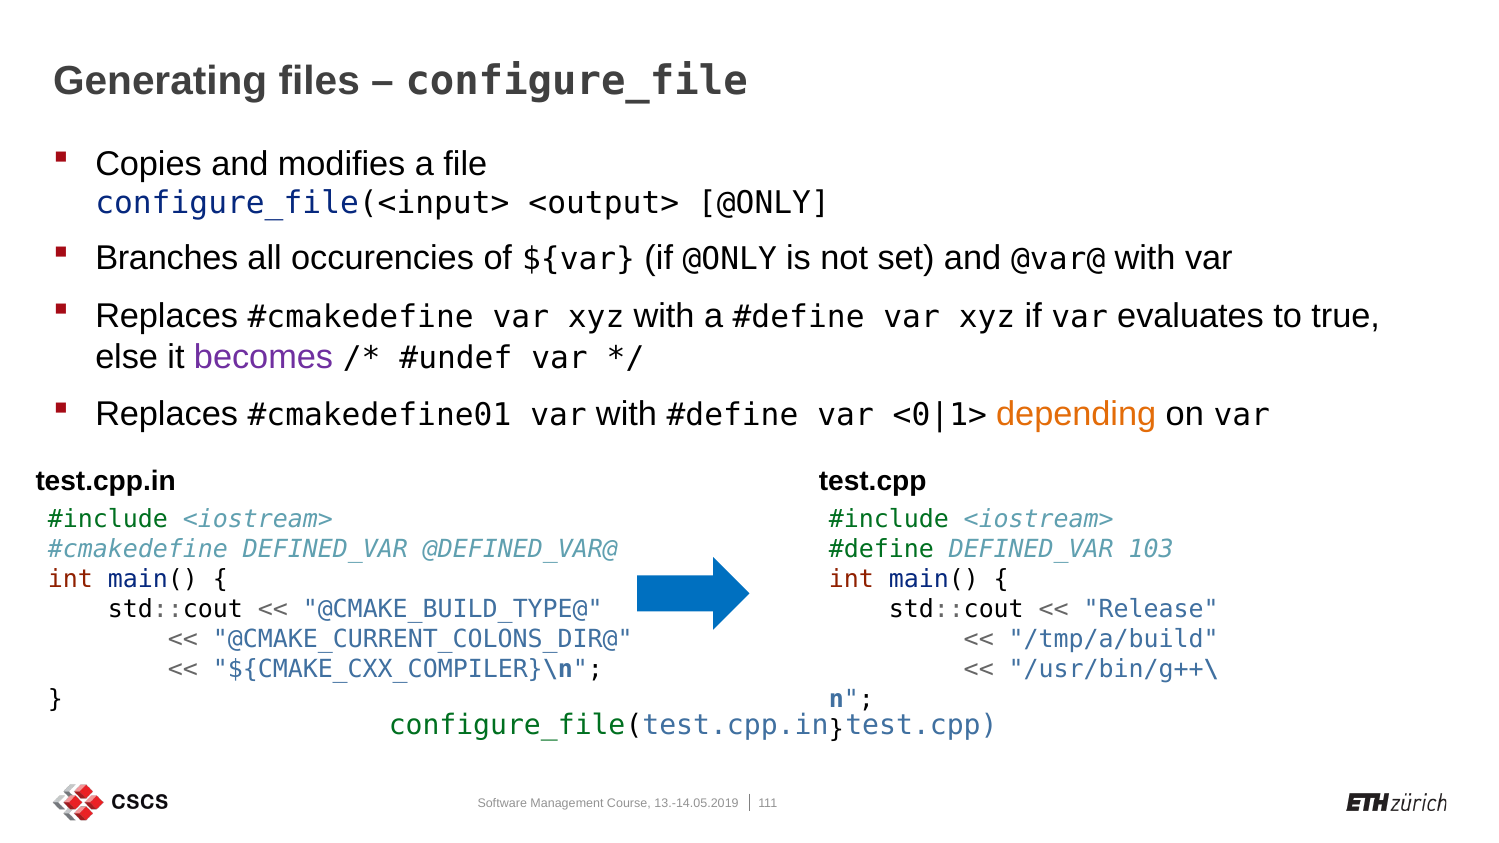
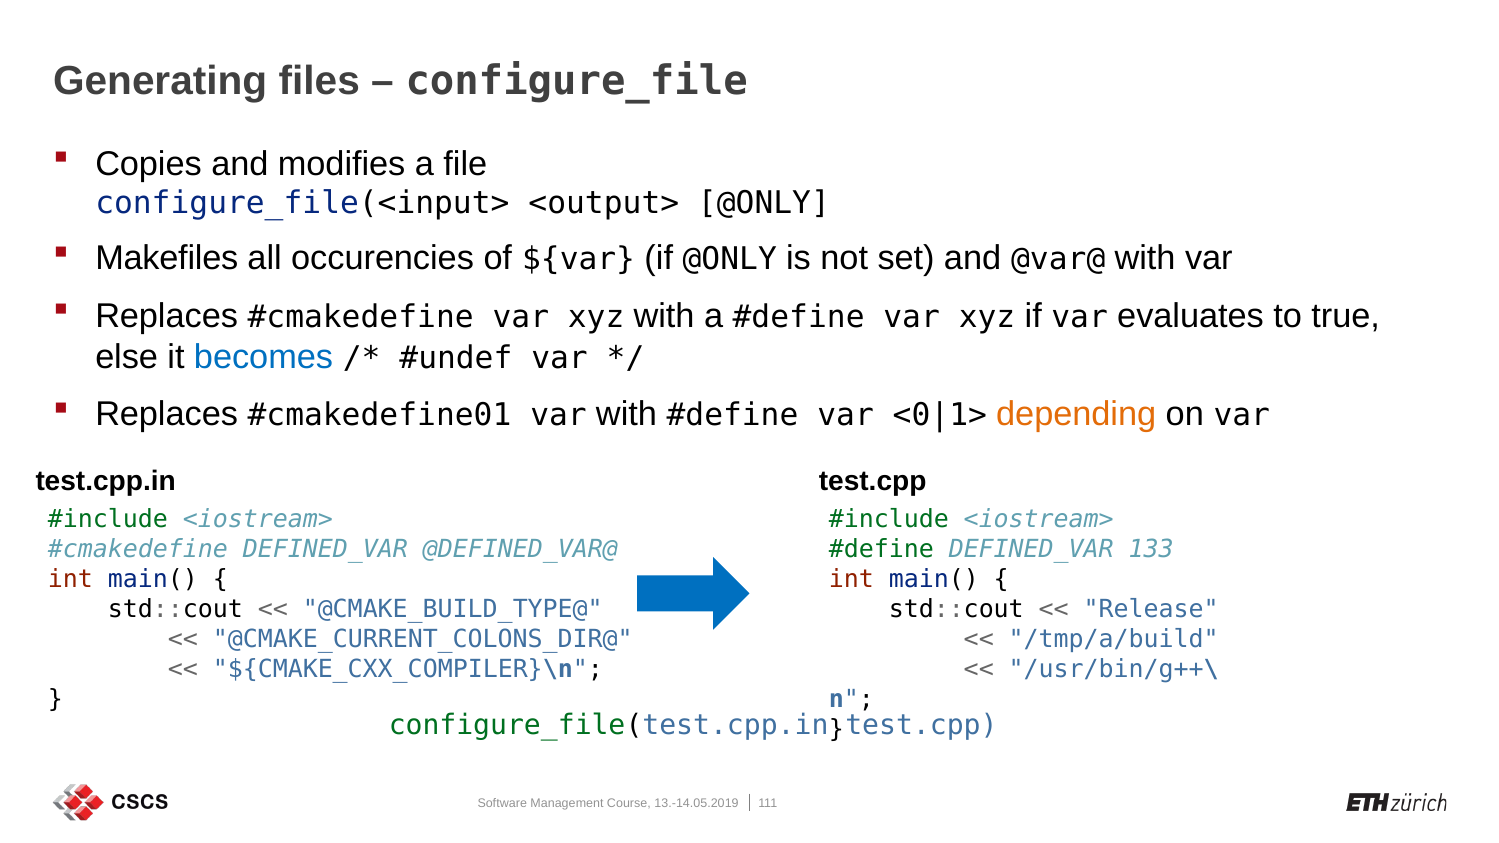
Branches: Branches -> Makefiles (167, 259)
becomes colour: purple -> blue (264, 357)
103: 103 -> 133 (1151, 549)
